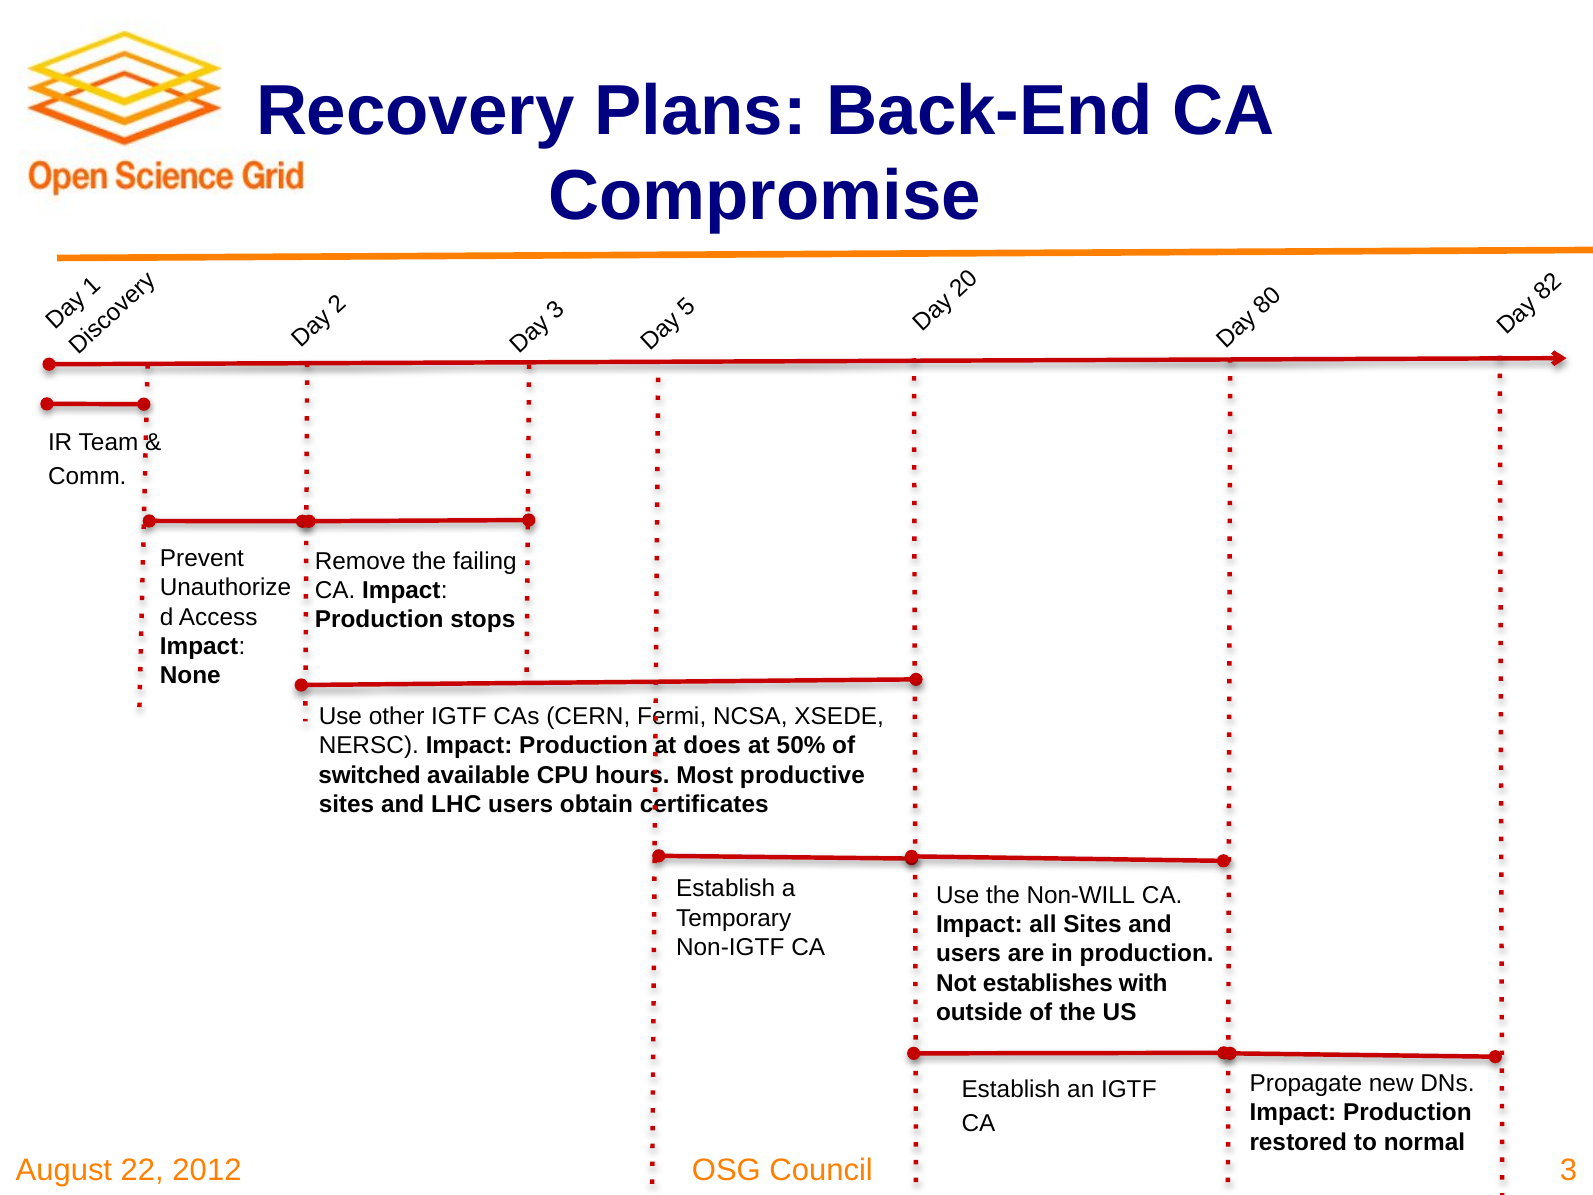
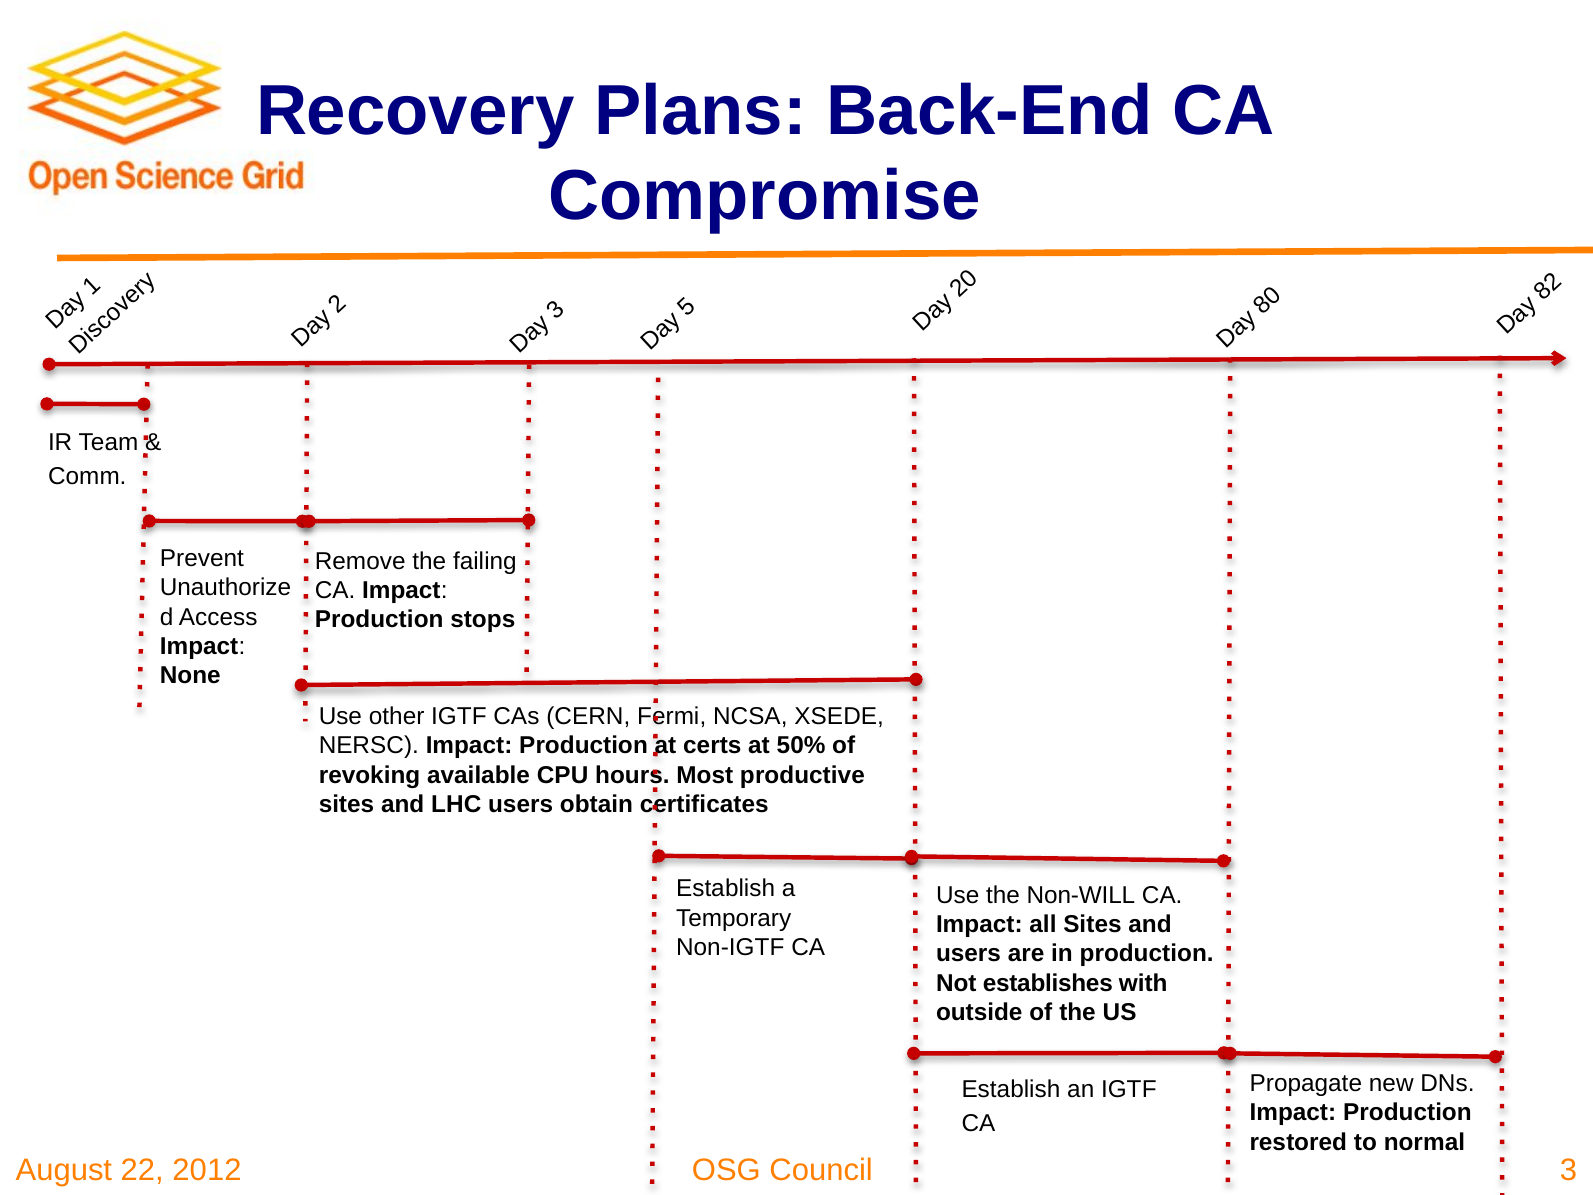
does: does -> certs (712, 746)
switched: switched -> revoking (370, 775)
